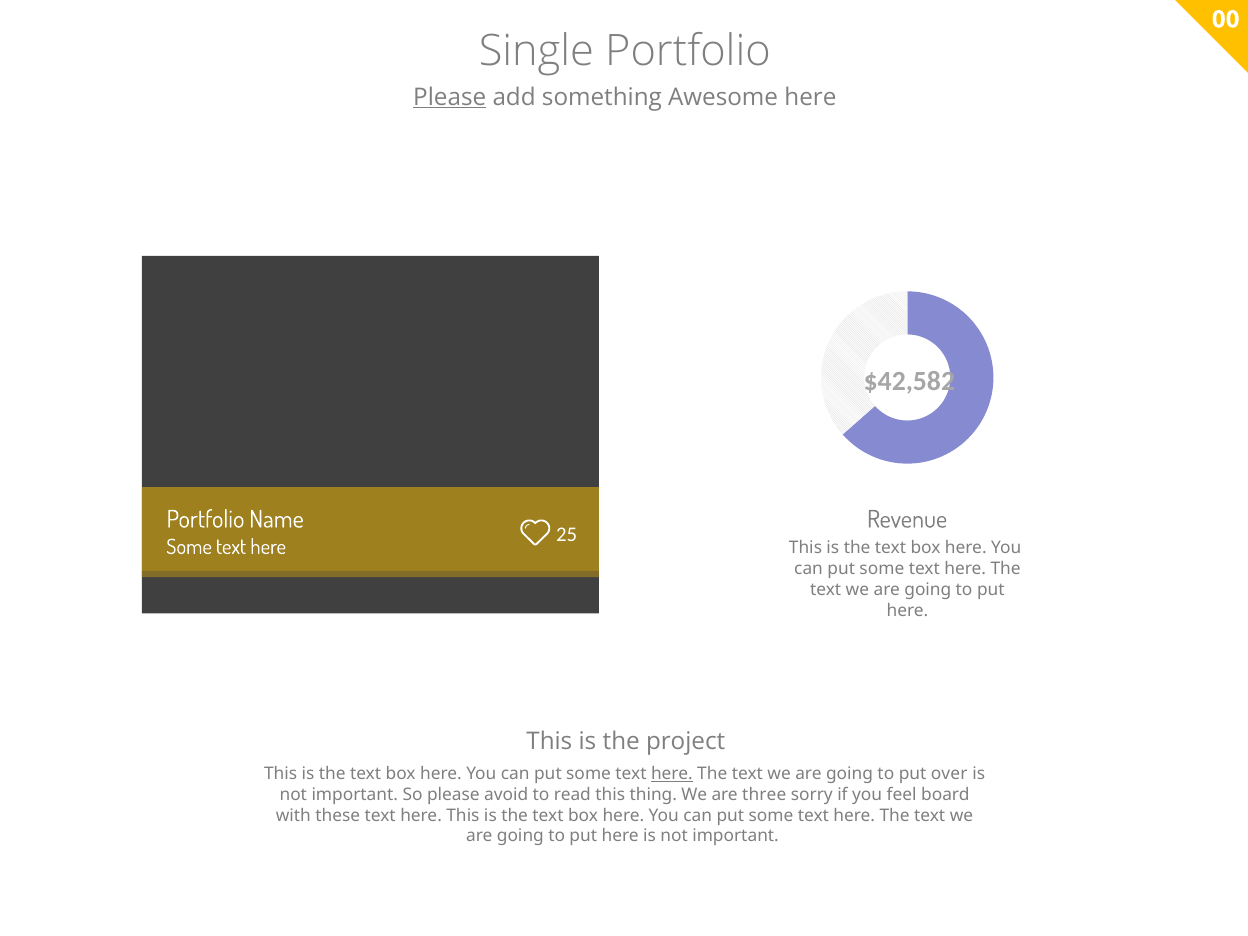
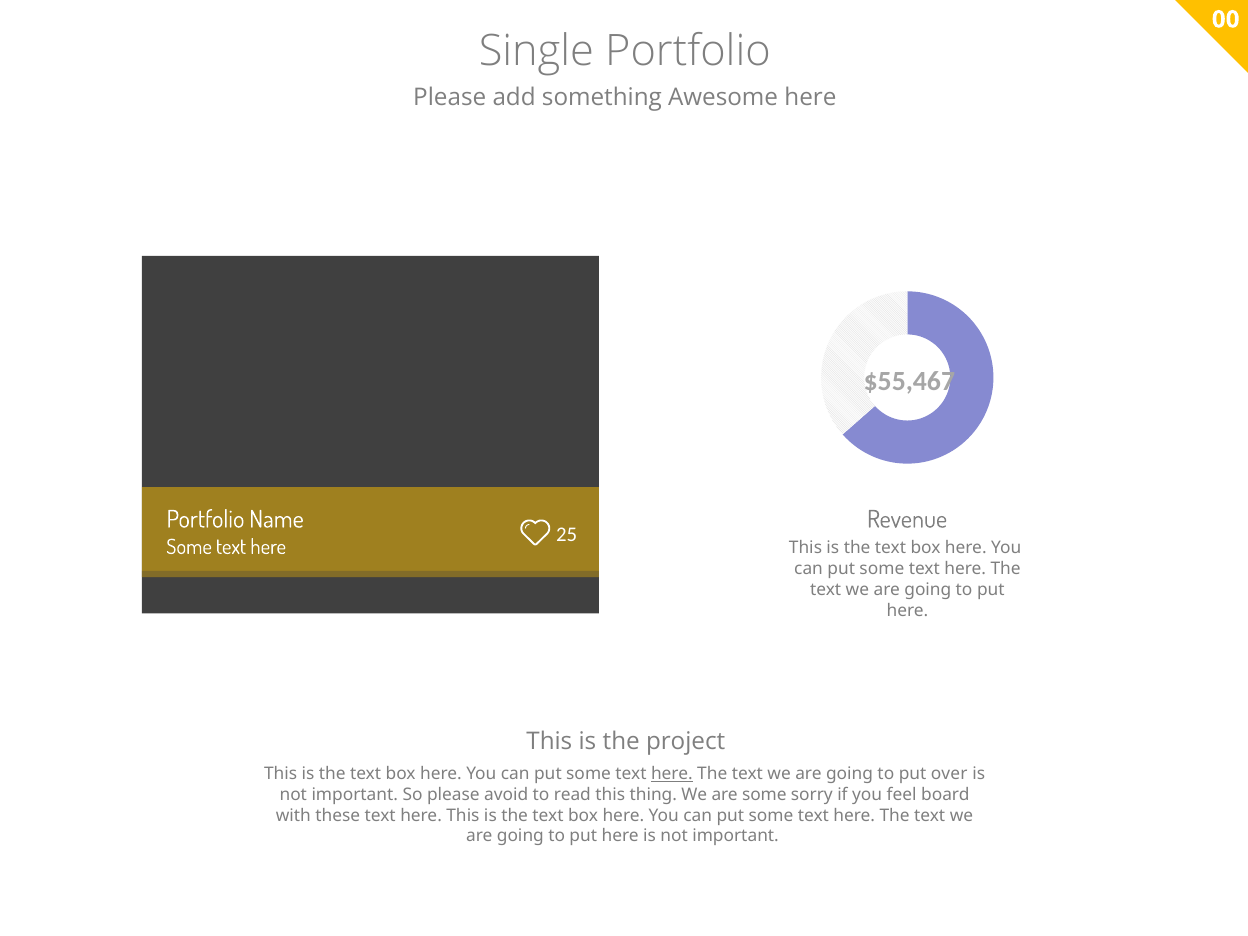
Please underline: present -> none (450, 97)
$42,582: $42,582 -> $55,467 (909, 381)
are three: three -> some (764, 795)
